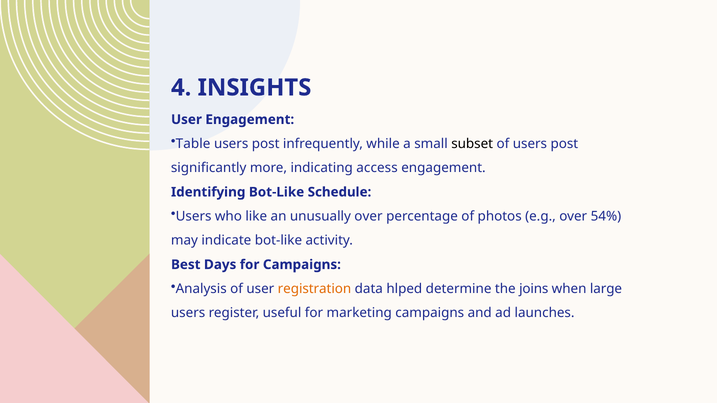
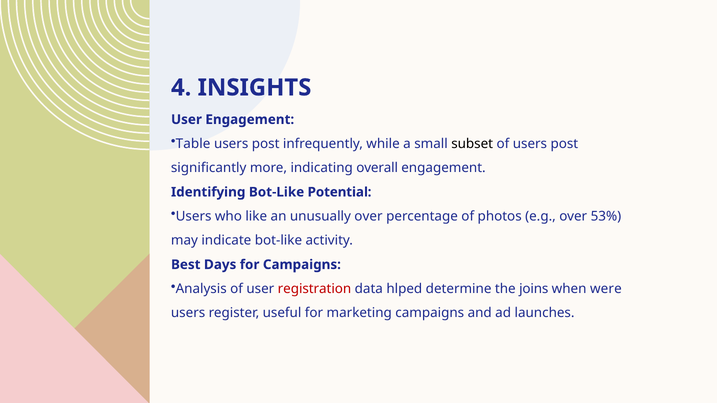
access: access -> overall (377, 168)
Schedule: Schedule -> Potential (340, 192)
54%: 54% -> 53% (606, 216)
registration colour: orange -> red (314, 289)
large: large -> were (606, 289)
